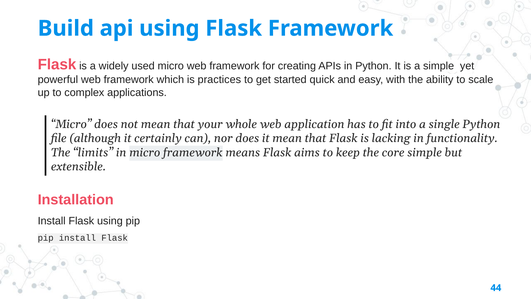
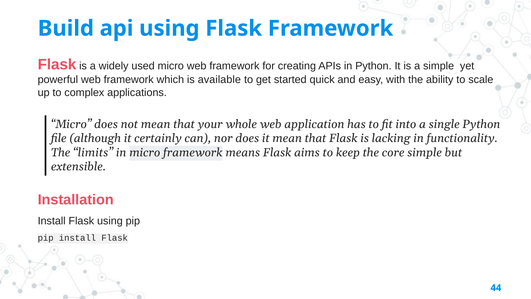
practices: practices -> available (219, 80)
